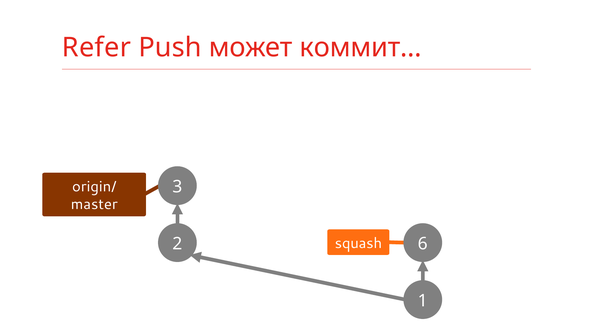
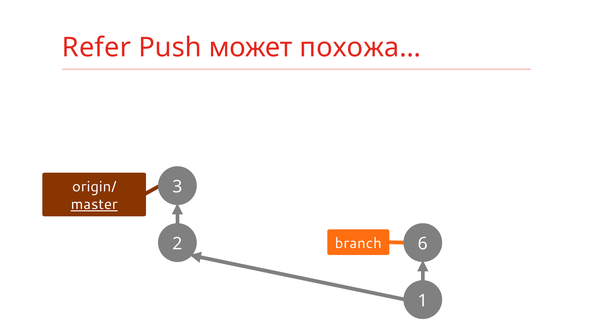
коммит…: коммит… -> похожа… (360, 47)
master underline: none -> present (94, 204)
squash: squash -> branch (358, 243)
